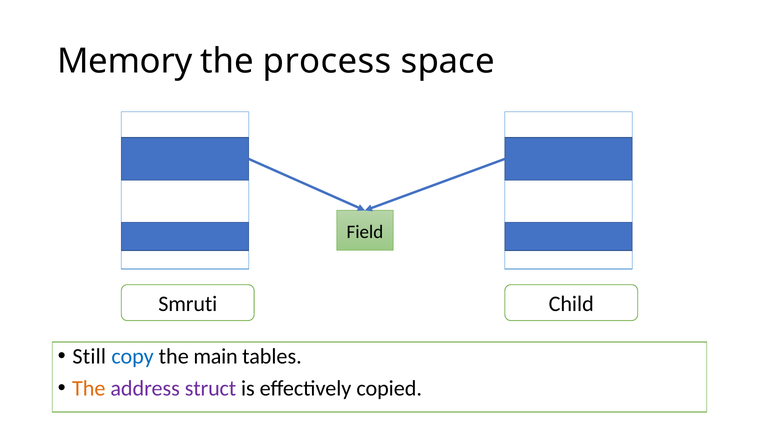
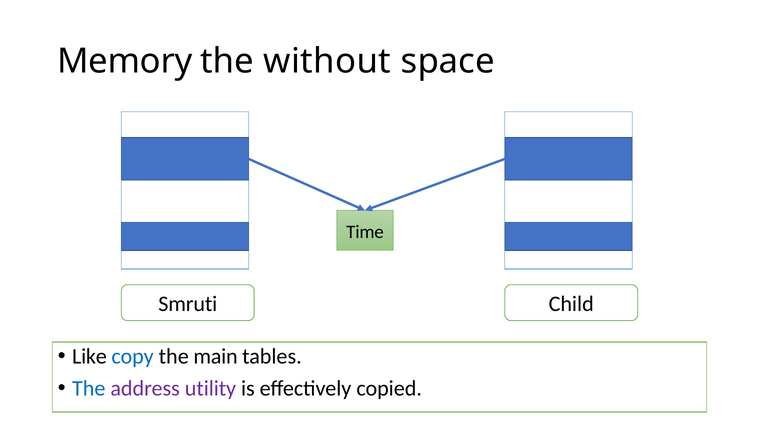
process: process -> without (327, 61)
Field: Field -> Time (365, 232)
Still: Still -> Like (89, 356)
The colour: orange -> blue (89, 388)
struct: struct -> utility (210, 388)
